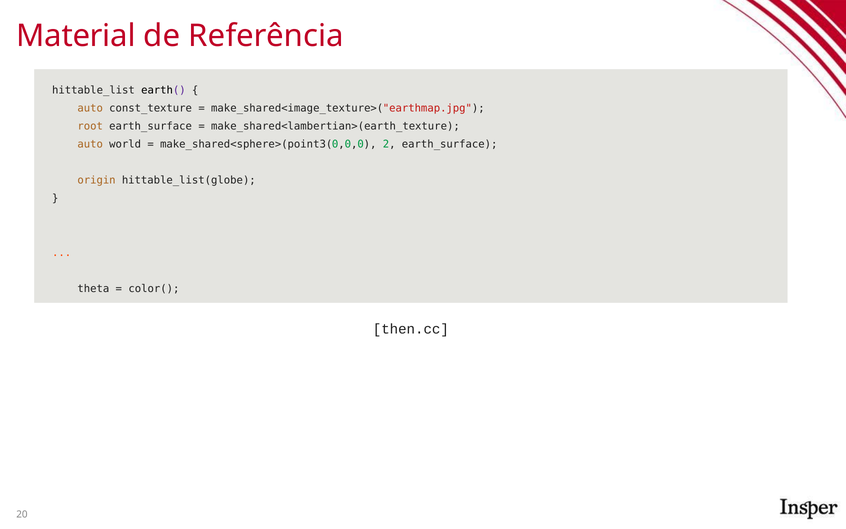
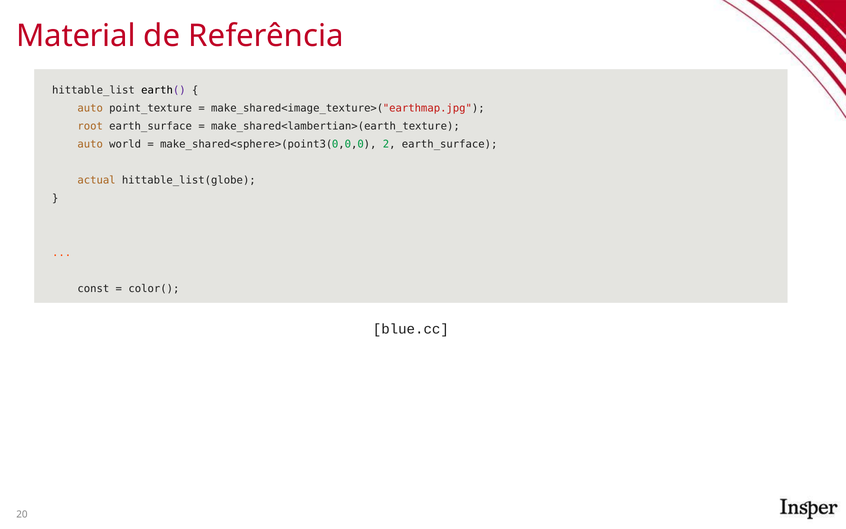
const_texture: const_texture -> point_texture (151, 108)
origin: origin -> actual (97, 180)
theta: theta -> const (93, 289)
then.cc: then.cc -> blue.cc (411, 329)
